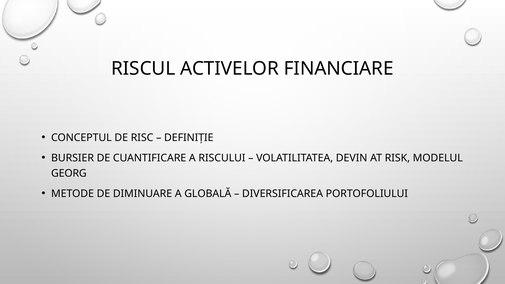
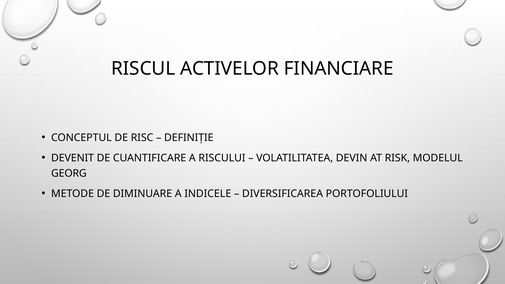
BURSIER: BURSIER -> DEVENIT (73, 158)
GLOBALĂ: GLOBALĂ -> INDICELE (208, 194)
